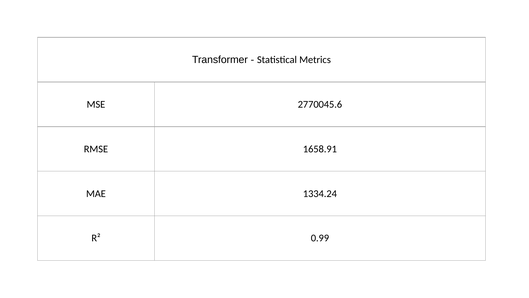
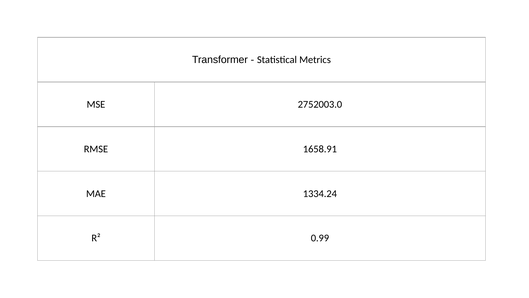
2770045.6: 2770045.6 -> 2752003.0 (320, 104)
